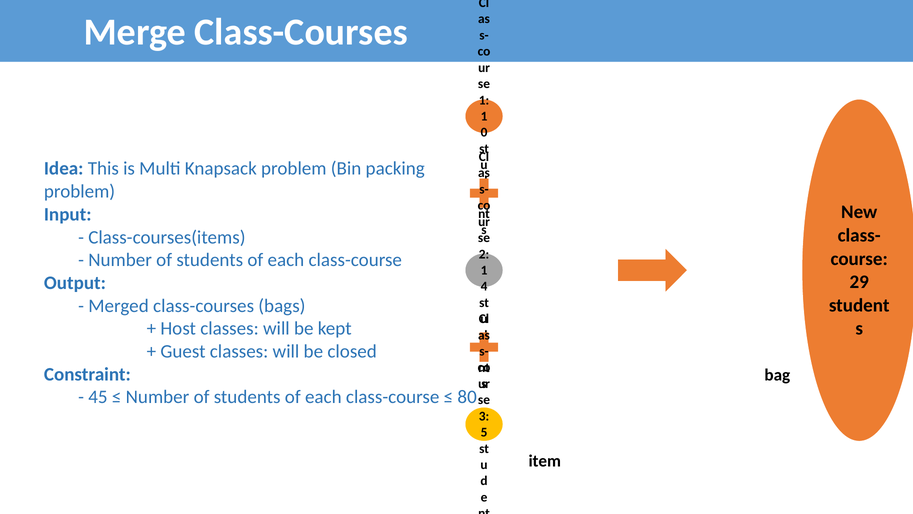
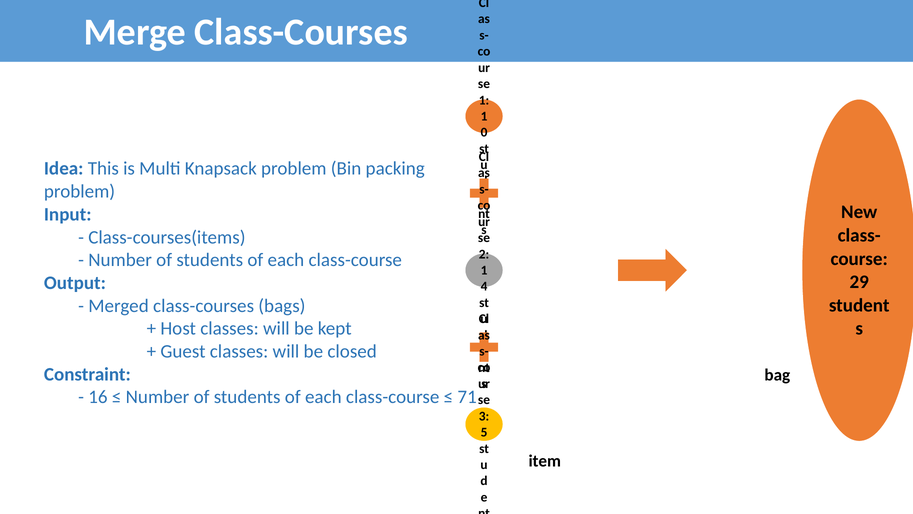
45: 45 -> 16 (98, 397)
80: 80 -> 71 (467, 397)
